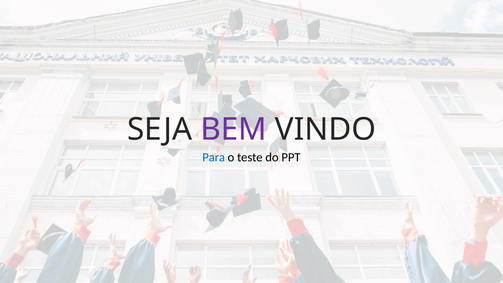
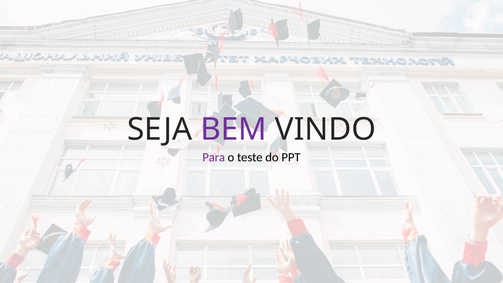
Para colour: blue -> purple (214, 157)
